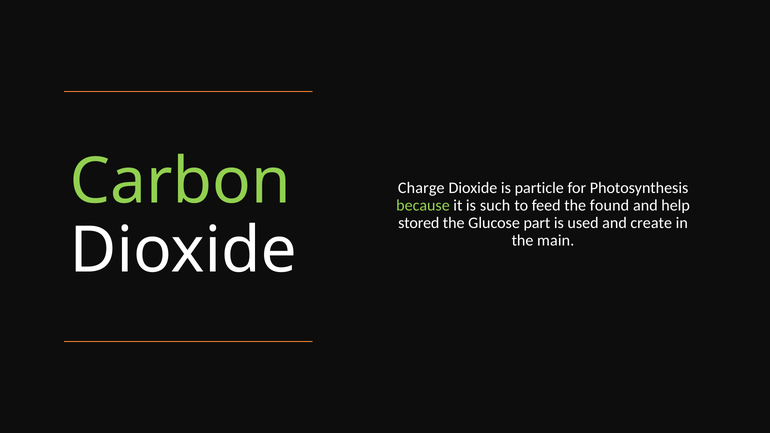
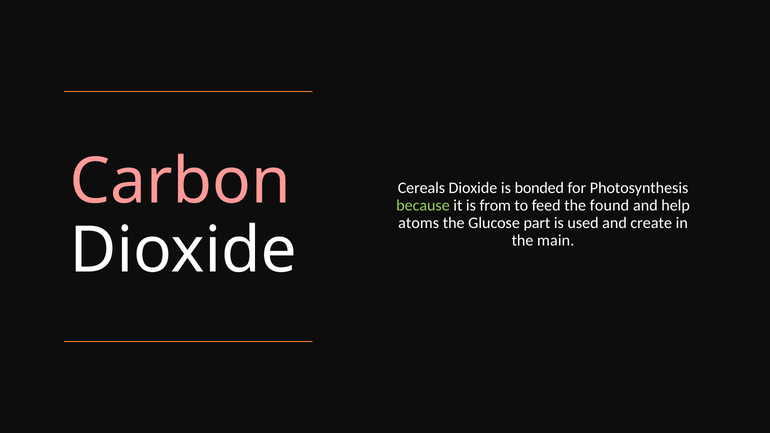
Carbon colour: light green -> pink (180, 182)
Charge: Charge -> Cereals (421, 188)
particle: particle -> bonded (539, 188)
such: such -> from (495, 206)
stored: stored -> atoms (419, 223)
